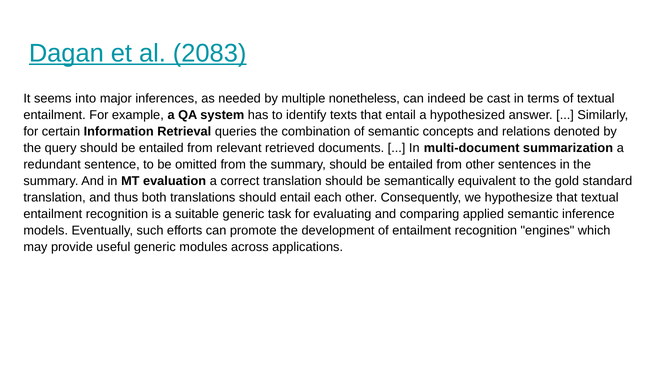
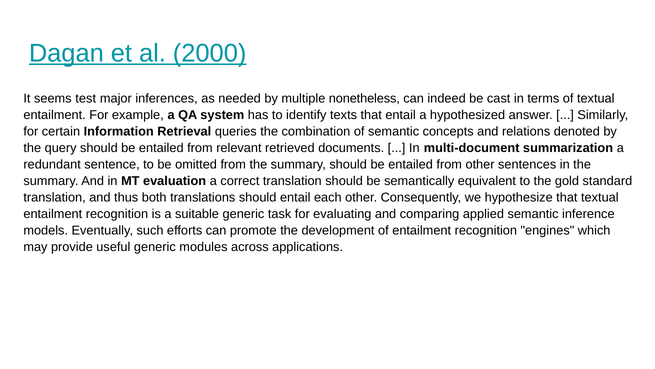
2083: 2083 -> 2000 (210, 53)
into: into -> test (86, 99)
